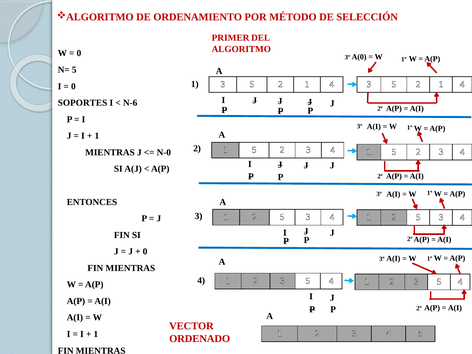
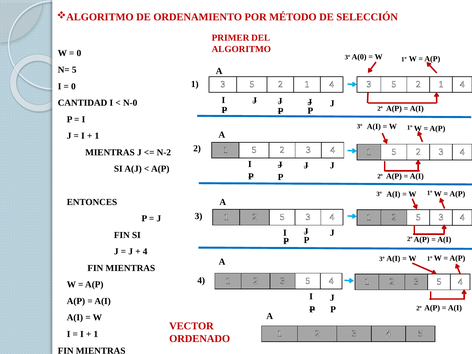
SOPORTES: SOPORTES -> CANTIDAD (83, 103)
N-6: N-6 -> N-0 (130, 103)
N-0: N-0 -> N-2 (164, 152)
0: 0 -> 4 (145, 252)
